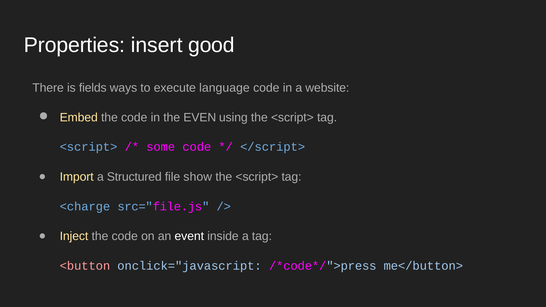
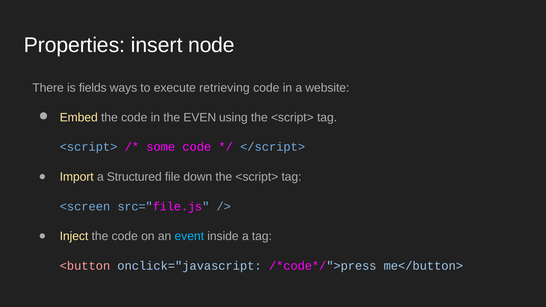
good: good -> node (211, 45)
language: language -> retrieving (224, 88)
show: show -> down (198, 177)
<charge: <charge -> <screen (85, 206)
event colour: white -> light blue (189, 236)
